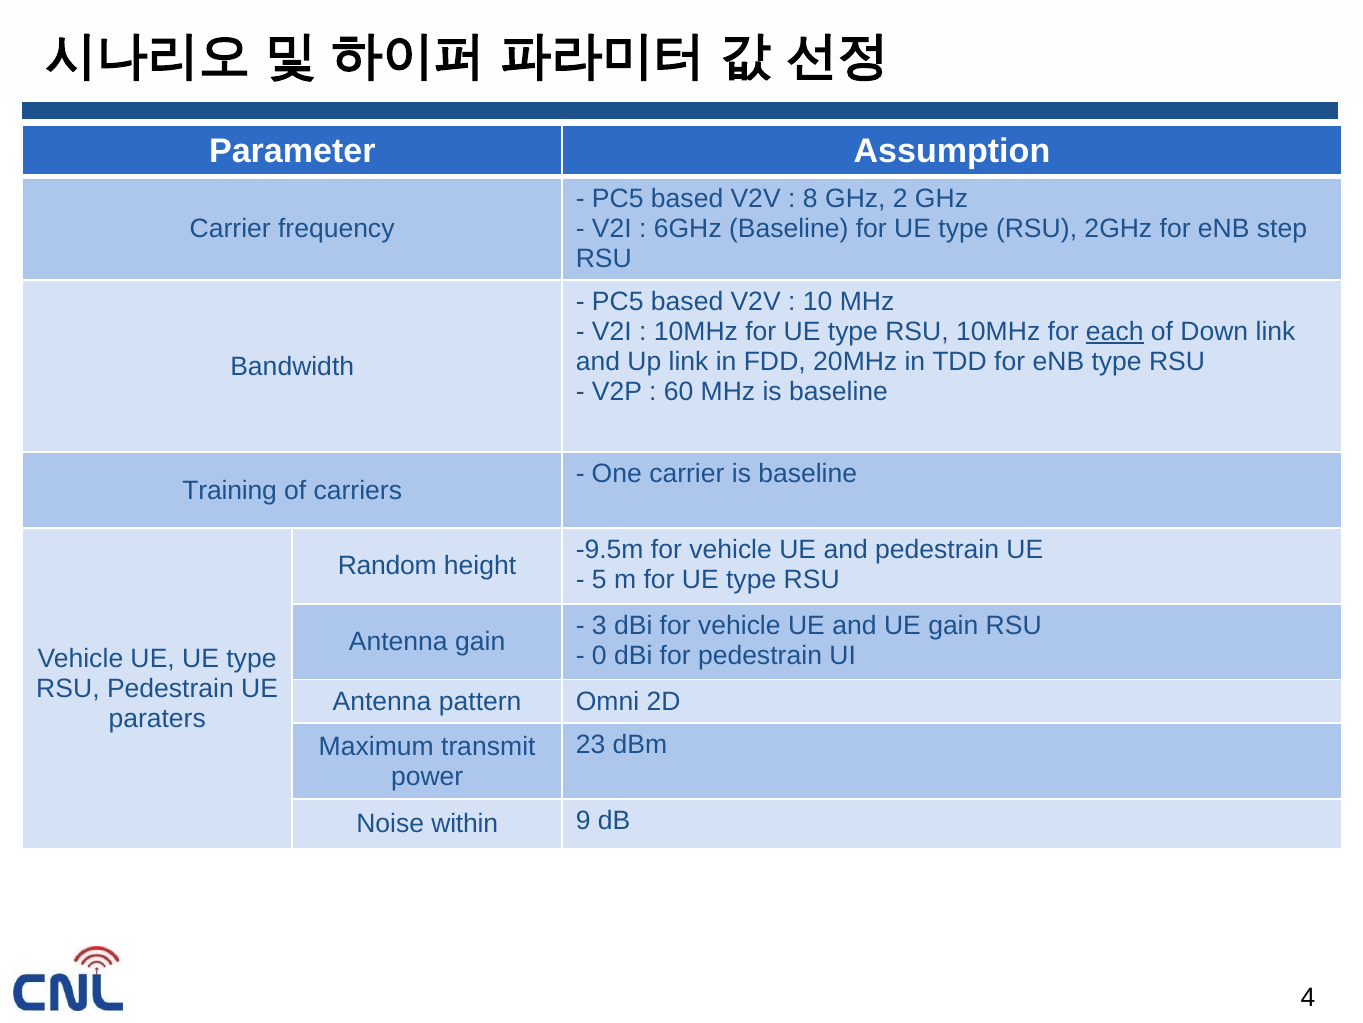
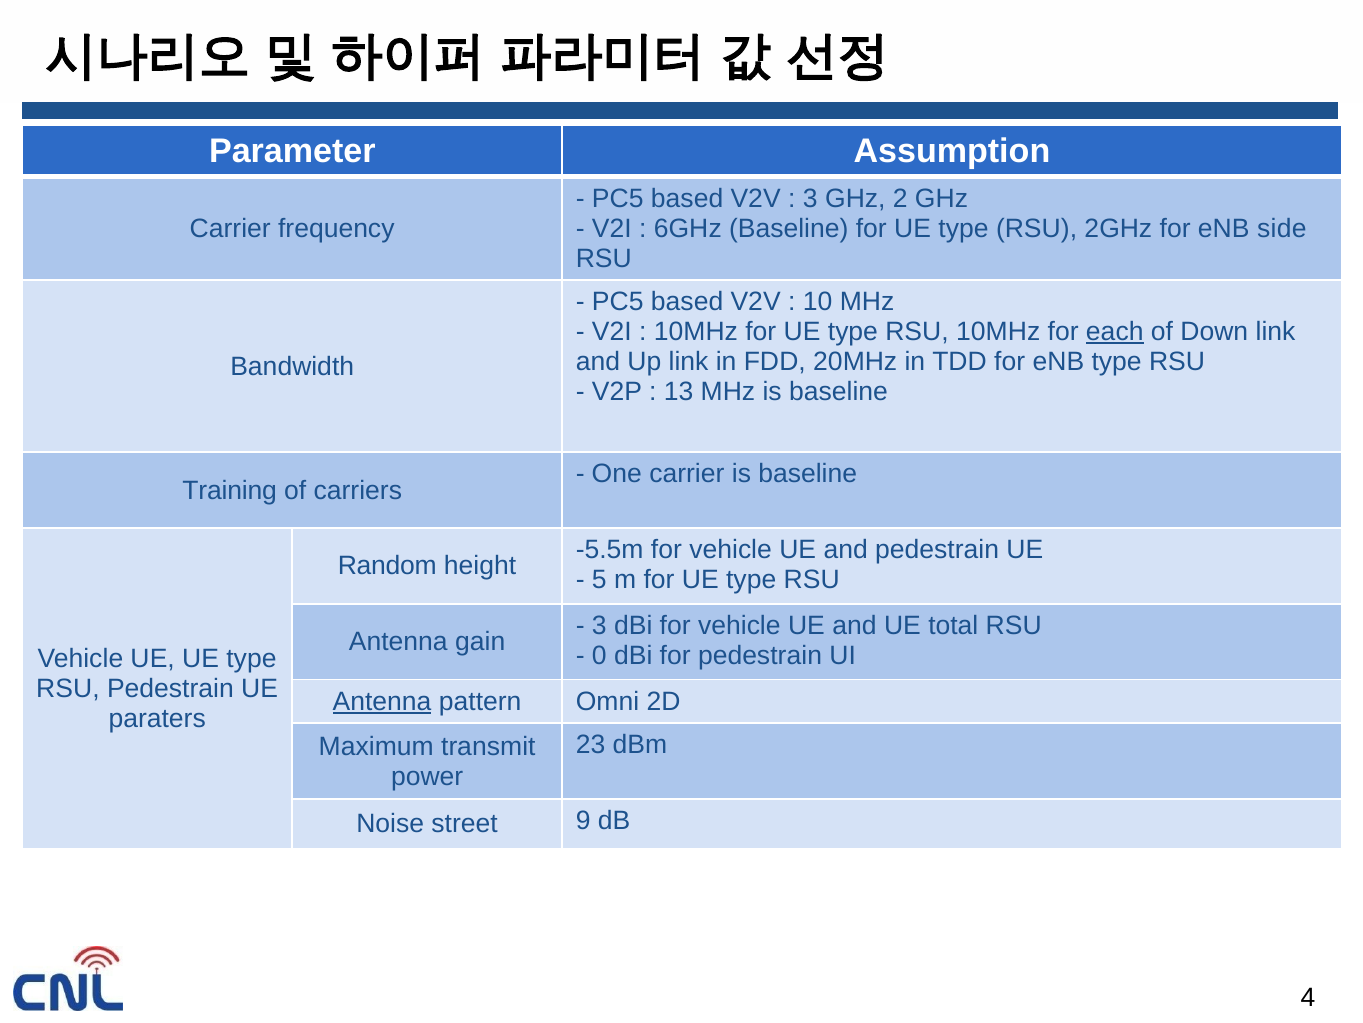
8: 8 -> 3 (810, 199)
step: step -> side (1282, 228)
60: 60 -> 13 (679, 391)
-9.5m: -9.5m -> -5.5m (610, 550)
UE gain: gain -> total (953, 625)
Antenna underline: none -> present (382, 701)
within: within -> street (465, 823)
